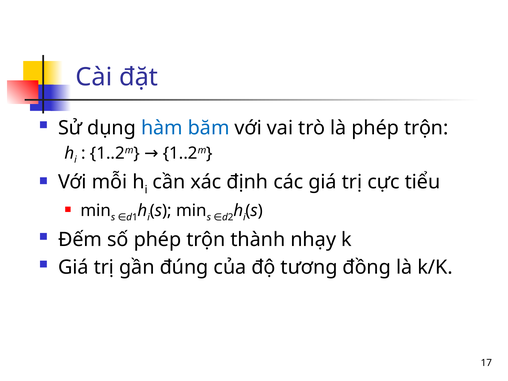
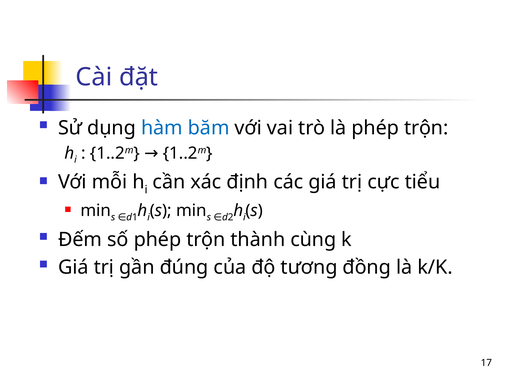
nhạy: nhạy -> cùng (313, 239)
